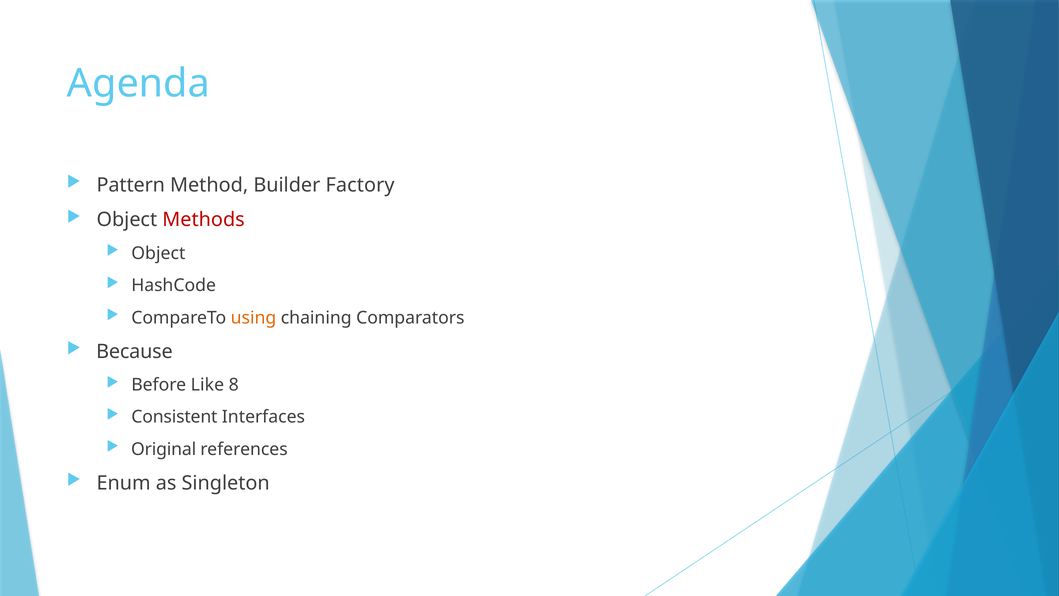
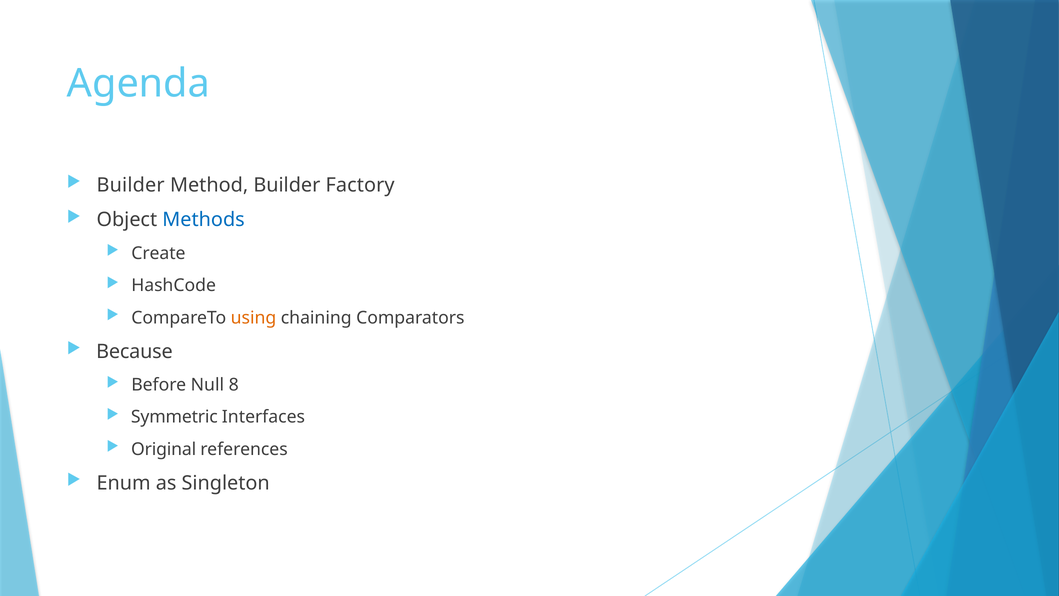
Pattern: Pattern -> Builder (131, 185)
Methods colour: red -> blue (204, 220)
Object: Object -> Create (158, 253)
Like: Like -> Null (207, 385)
Consistent: Consistent -> Symmetric (174, 417)
